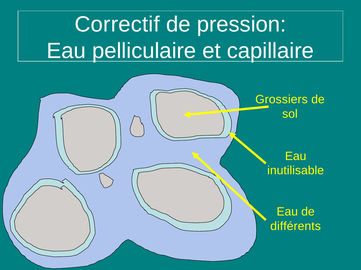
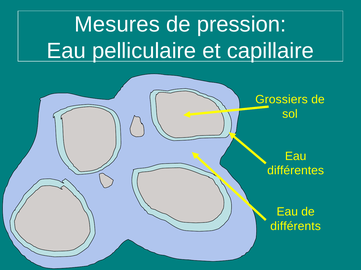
Correctif: Correctif -> Mesures (117, 24)
inutilisable: inutilisable -> différentes (296, 171)
